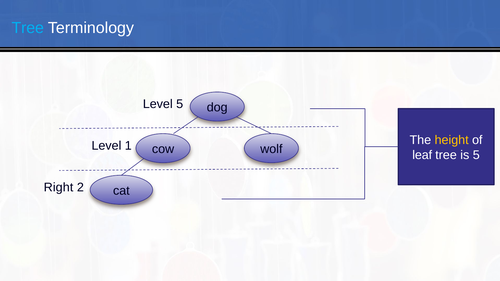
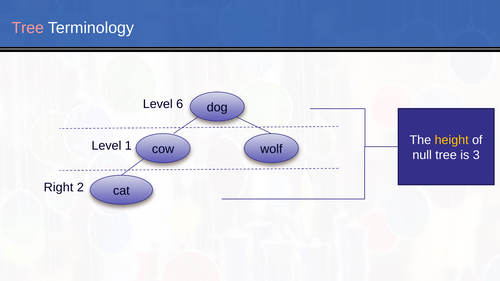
Tree colour: light blue -> pink (28, 28)
Level 5: 5 -> 6 (180, 104)
leaf: leaf -> null (422, 155)
is 5: 5 -> 3 (476, 155)
